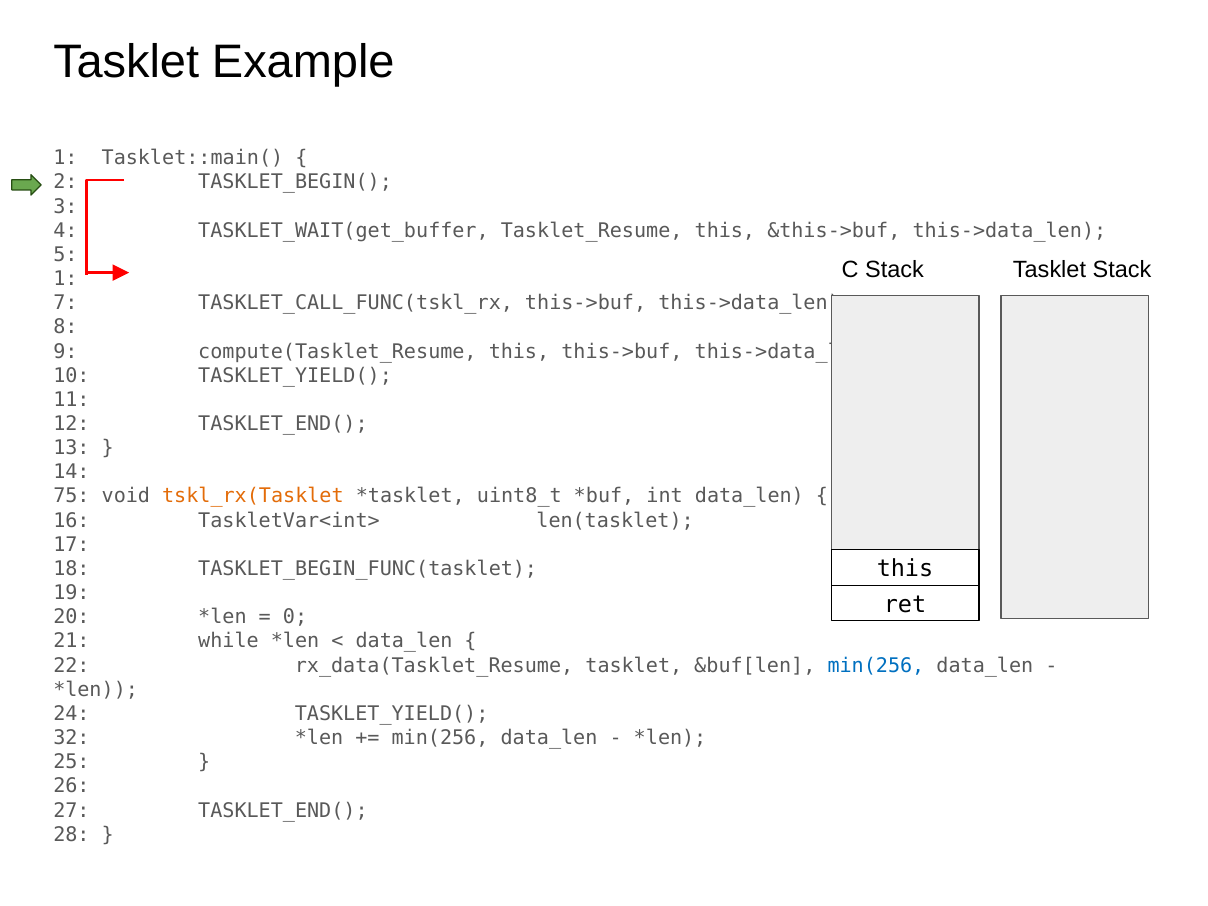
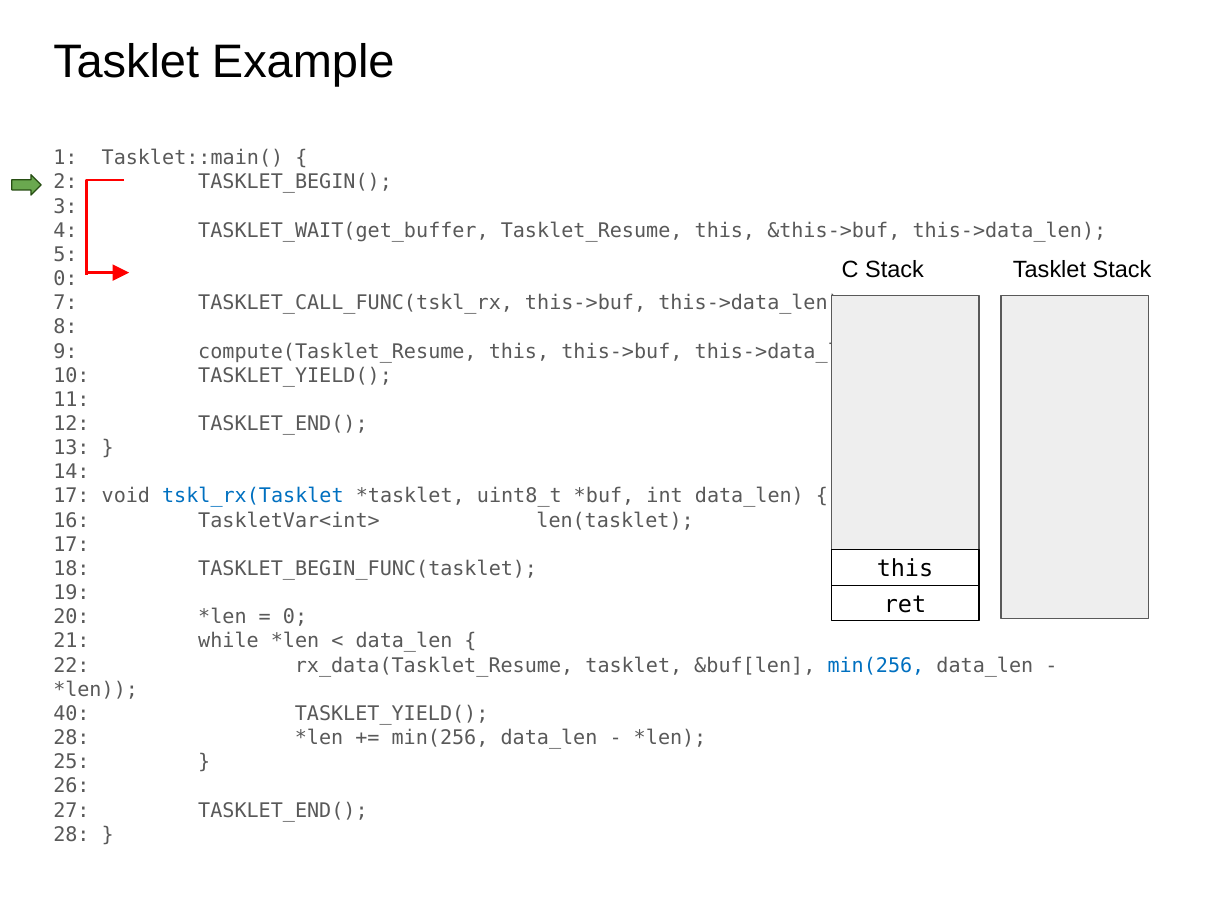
1: 1 -> 0 (65, 279)
75: 75 -> 17 (71, 496)
tskl_rx(Tasklet colour: orange -> blue (253, 496)
24: 24 -> 40 (71, 714)
32: 32 -> 28 (71, 738)
